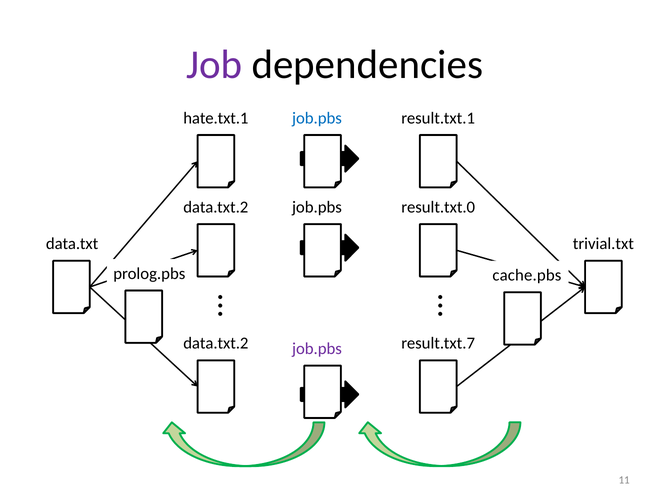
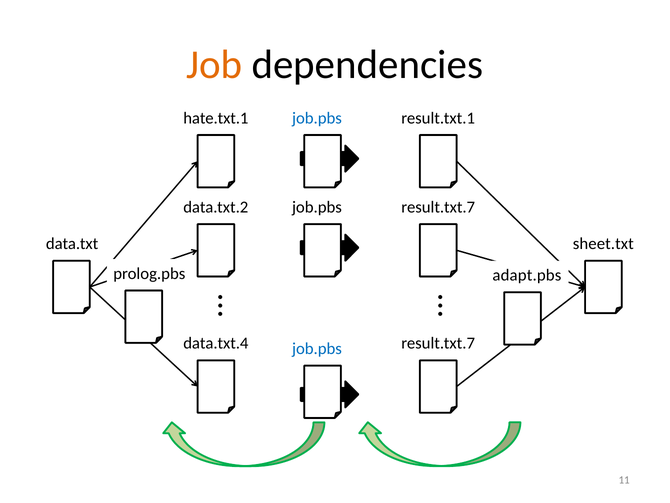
Job colour: purple -> orange (214, 65)
result.txt.0: result.txt.0 -> result.txt.7 (438, 207)
trivial.txt: trivial.txt -> sheet.txt (603, 244)
cache.pbs: cache.pbs -> adapt.pbs (527, 275)
data.txt.2: data.txt.2 -> data.txt.4 (216, 343)
job.pbs colour: purple -> blue (317, 348)
